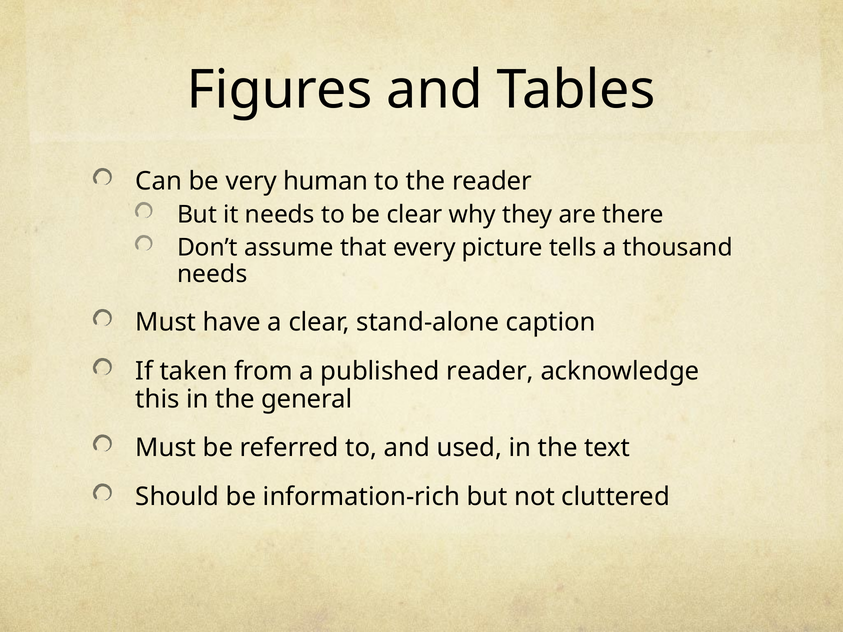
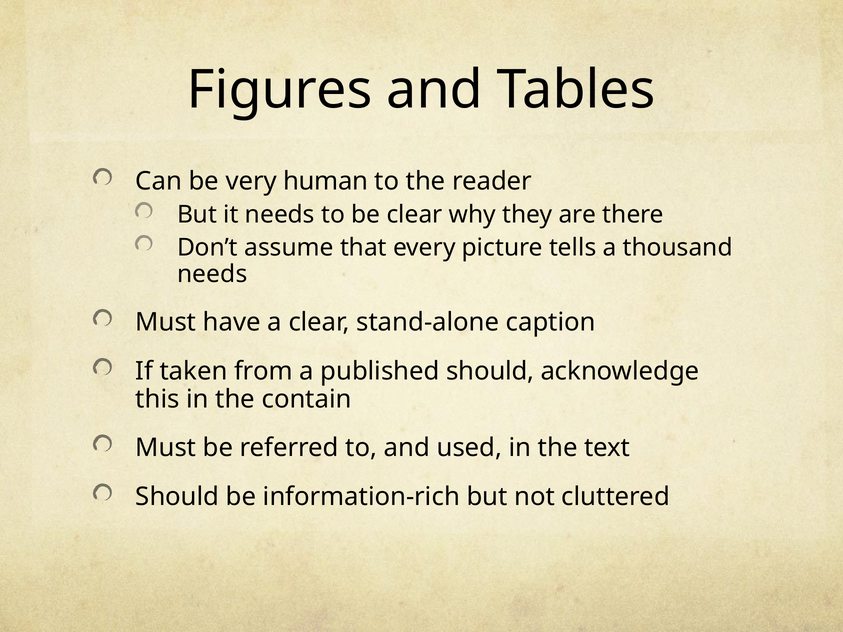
published reader: reader -> should (490, 371)
general: general -> contain (307, 399)
